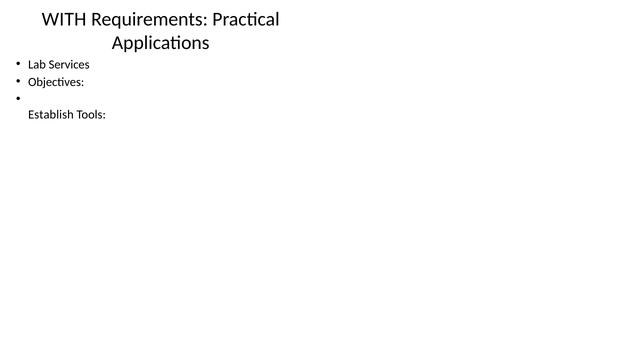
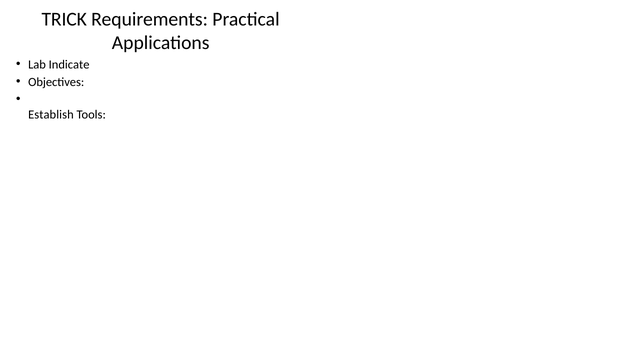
WITH: WITH -> TRICK (64, 19)
Services: Services -> Indicate (69, 65)
